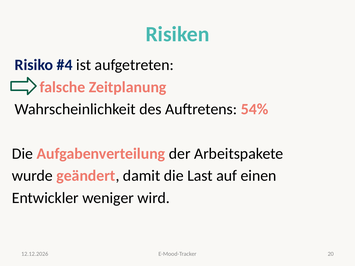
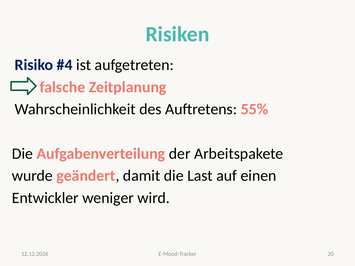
54%: 54% -> 55% (255, 109)
